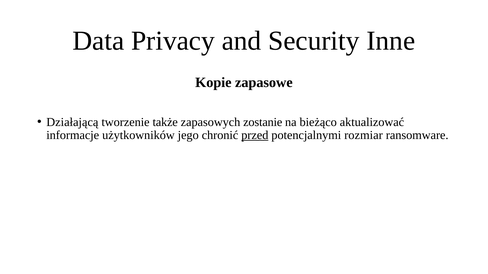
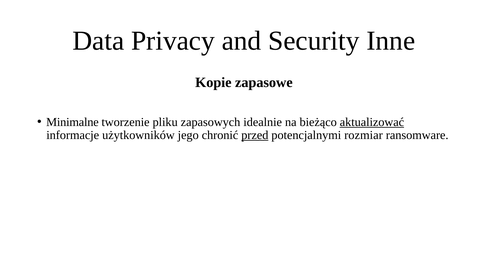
Działającą: Działającą -> Minimalne (72, 122)
także: także -> pliku (165, 122)
zostanie: zostanie -> idealnie (263, 122)
aktualizować underline: none -> present (372, 122)
